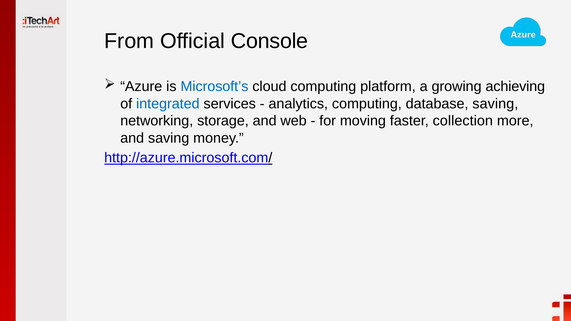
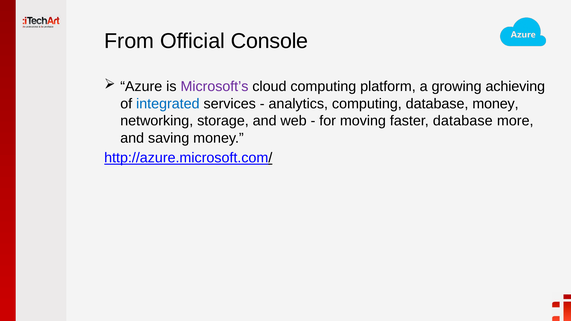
Microsoft’s colour: blue -> purple (214, 87)
database saving: saving -> money (495, 104)
faster collection: collection -> database (463, 121)
